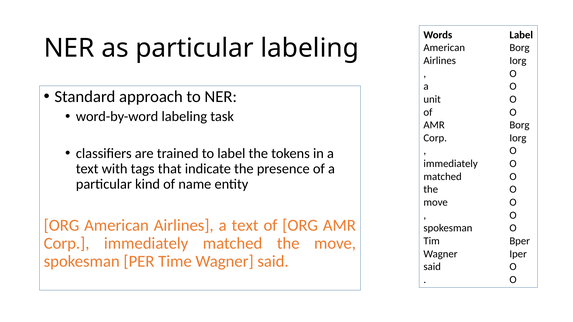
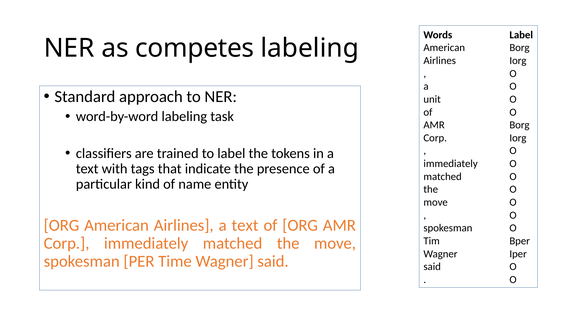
as particular: particular -> competes (195, 48)
